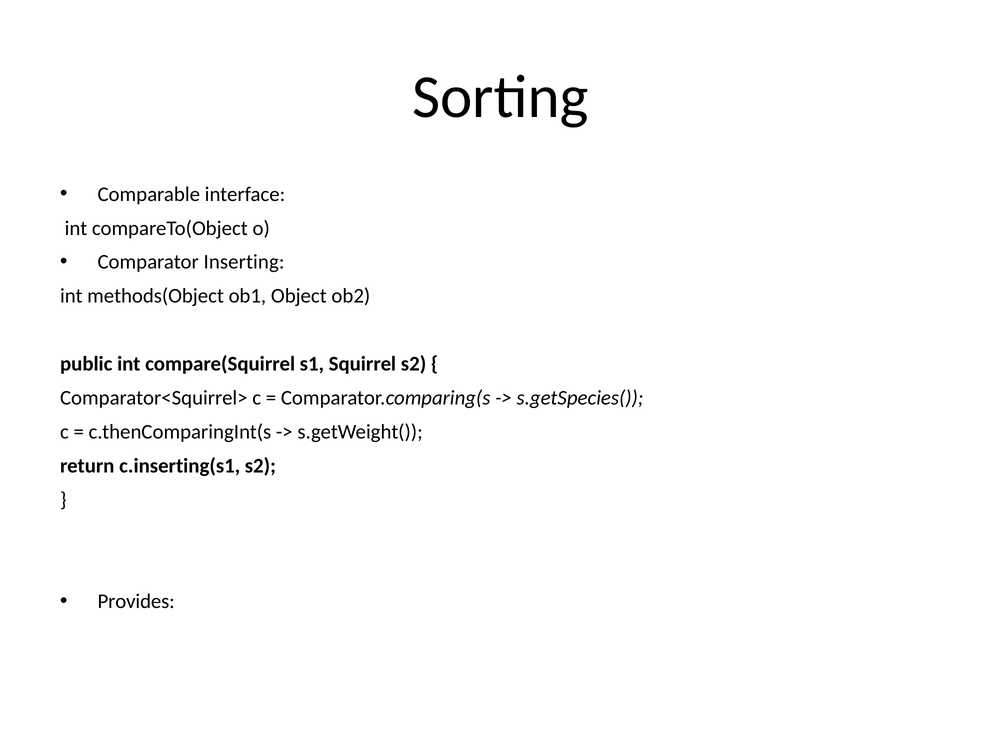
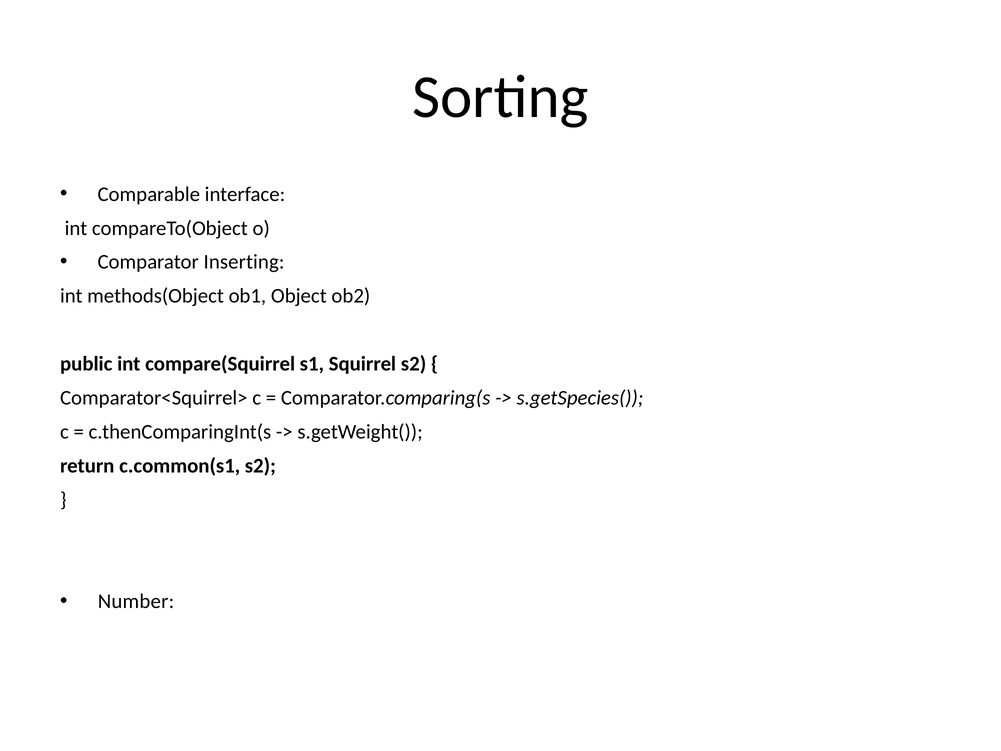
c.inserting(s1: c.inserting(s1 -> c.common(s1 (180, 466)
Provides: Provides -> Number (136, 601)
